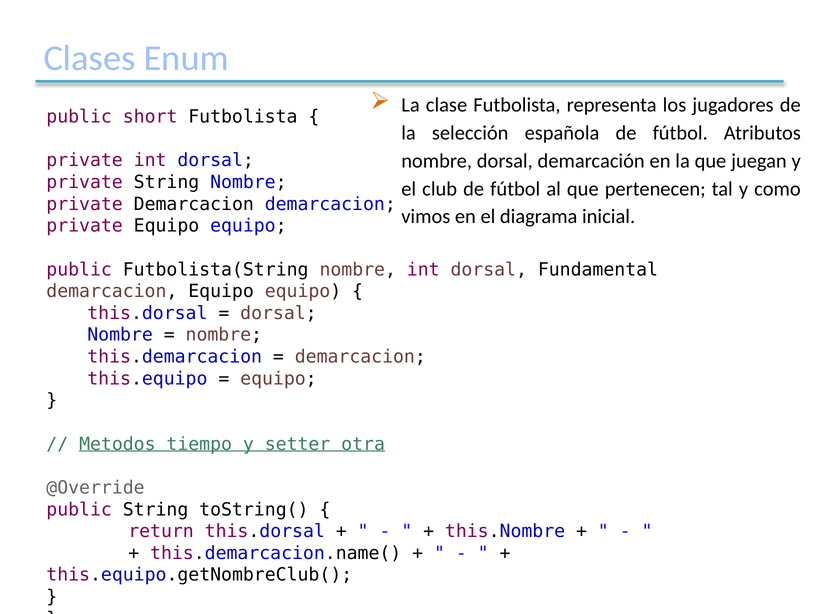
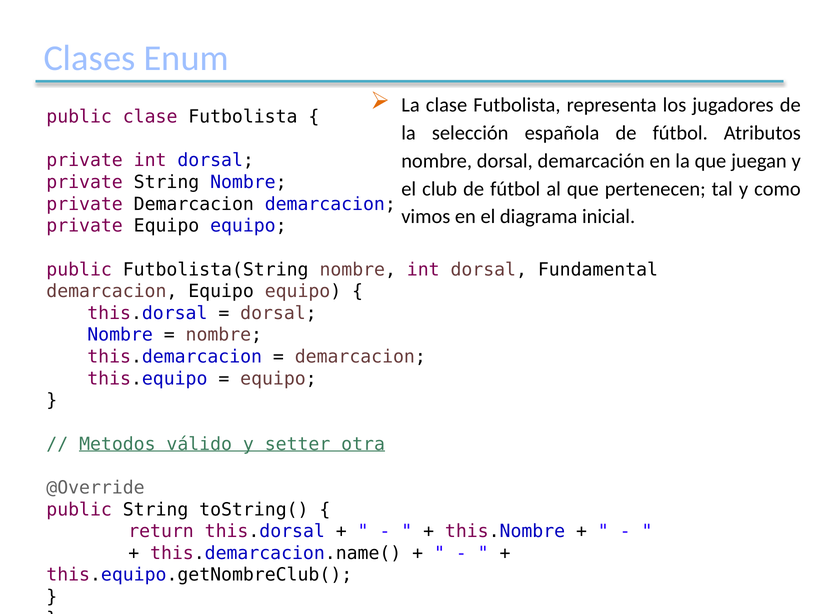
public short: short -> clase (150, 117)
tiempo: tiempo -> válido (199, 444)
